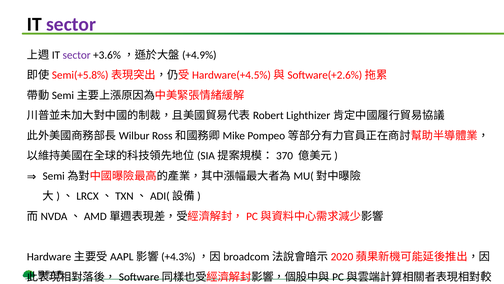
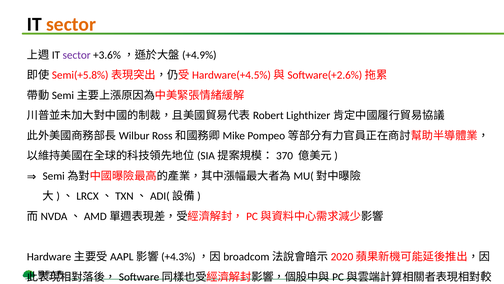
sector colour: purple -> orange (71, 24)
